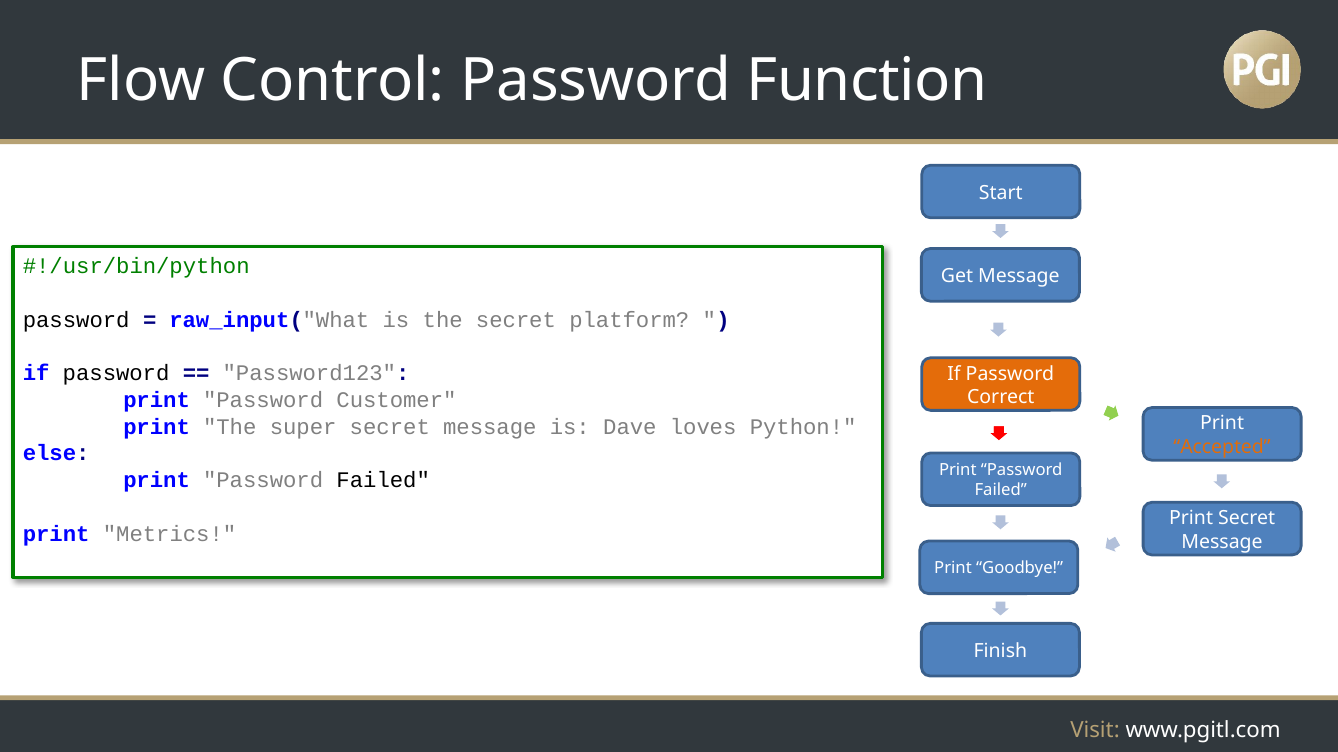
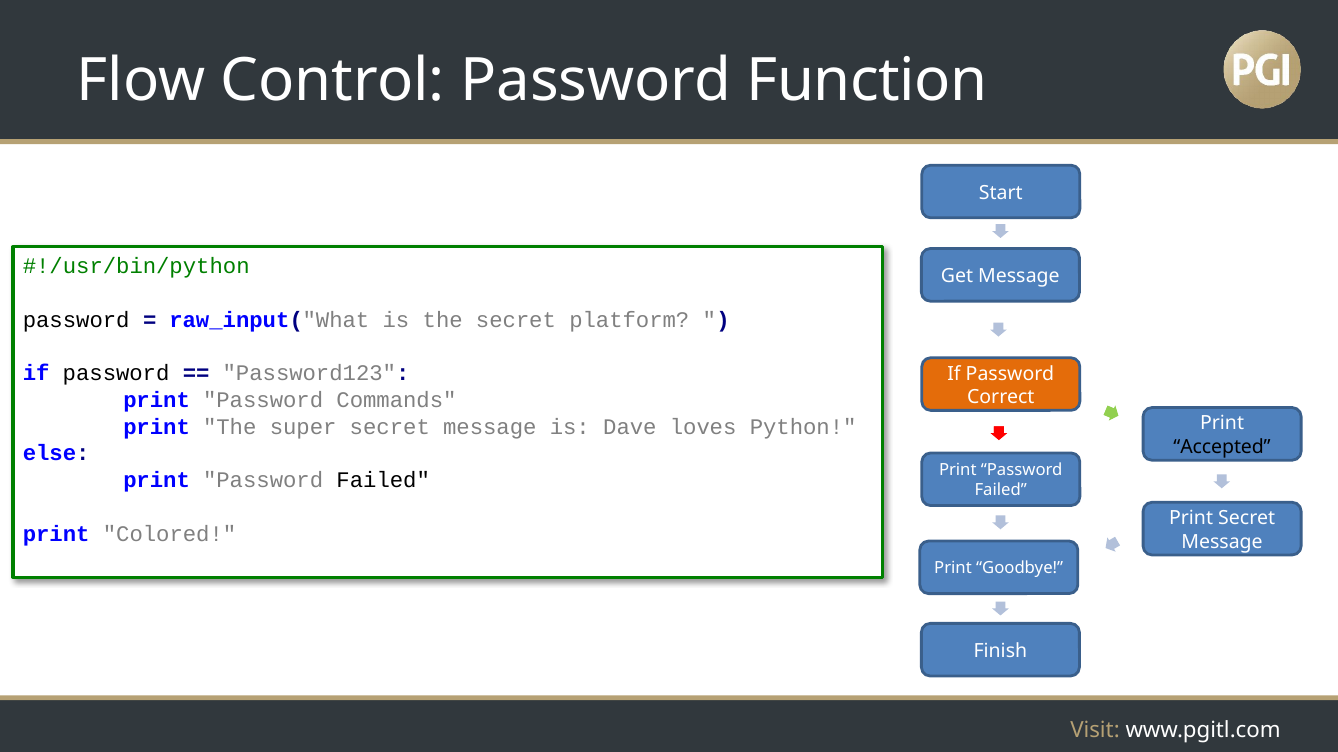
Customer: Customer -> Commands (397, 401)
Accepted colour: orange -> black (1222, 447)
Metrics: Metrics -> Colored (170, 534)
